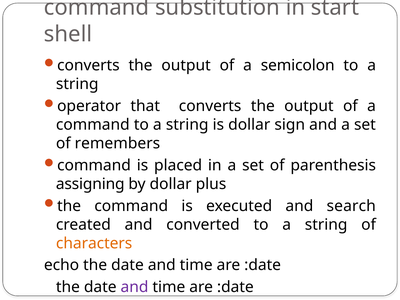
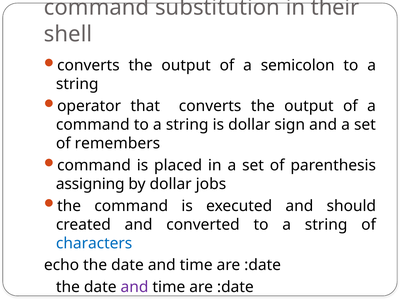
start: start -> their (335, 8)
plus: plus -> jobs (211, 184)
search: search -> should (351, 206)
characters colour: orange -> blue (94, 243)
